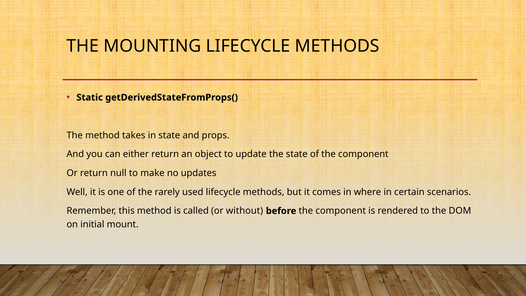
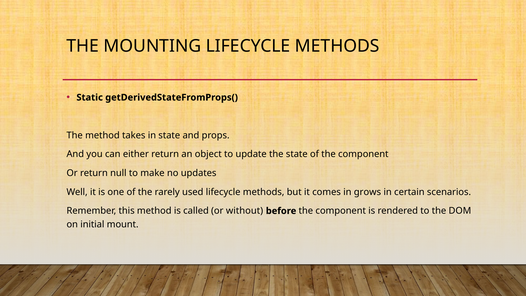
where: where -> grows (367, 192)
